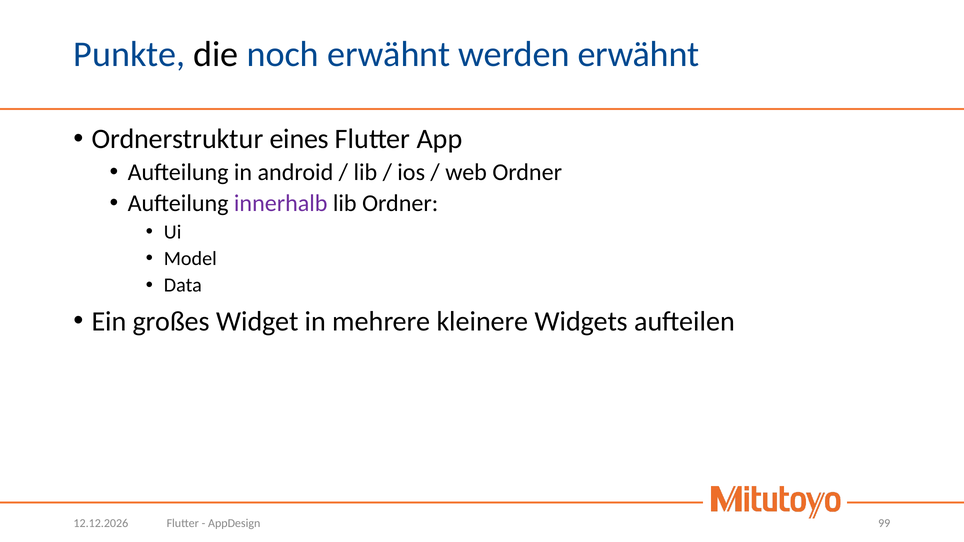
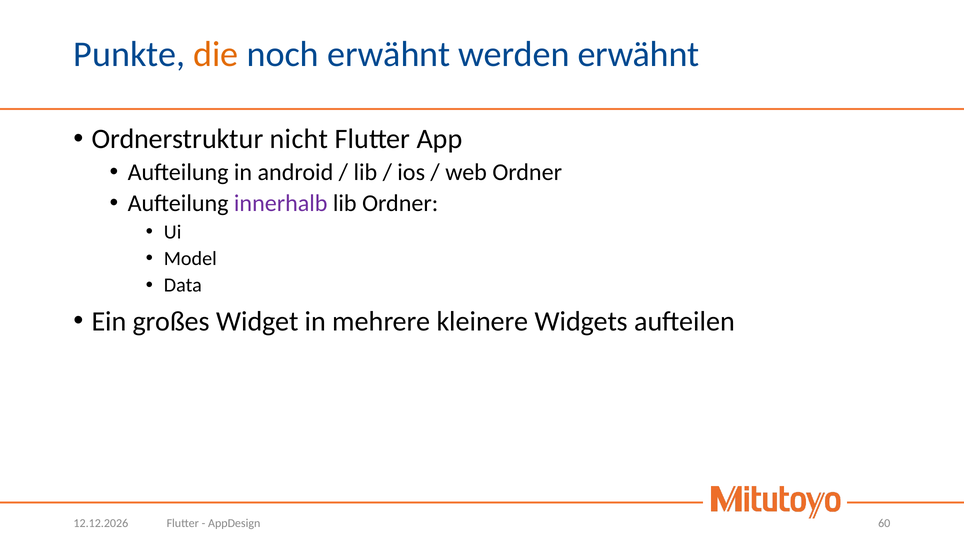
die colour: black -> orange (216, 55)
eines: eines -> nicht (299, 139)
99: 99 -> 60 (884, 524)
